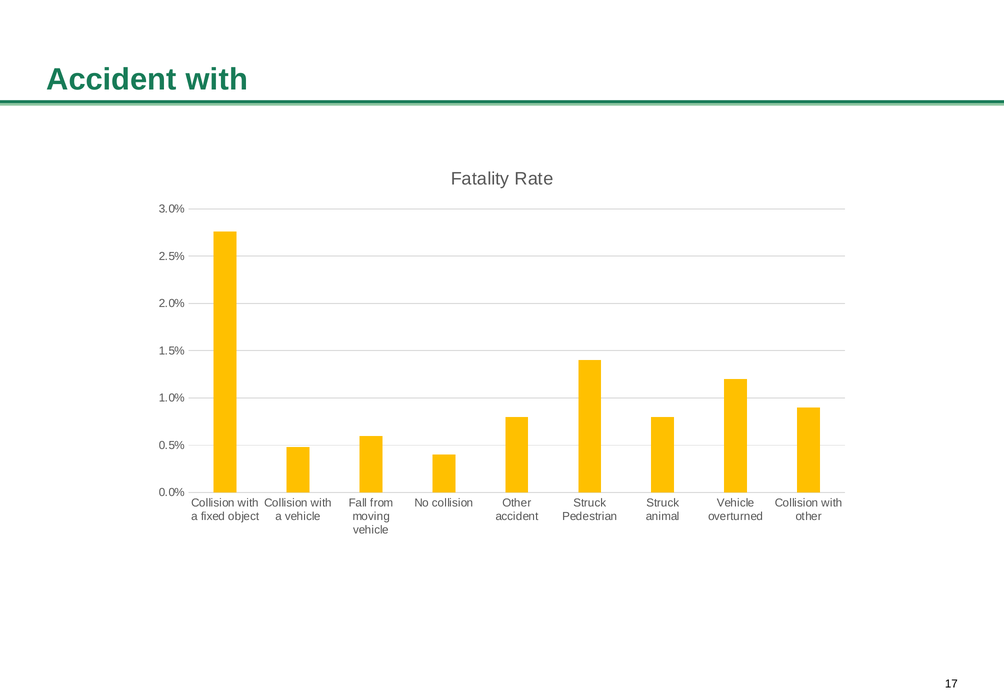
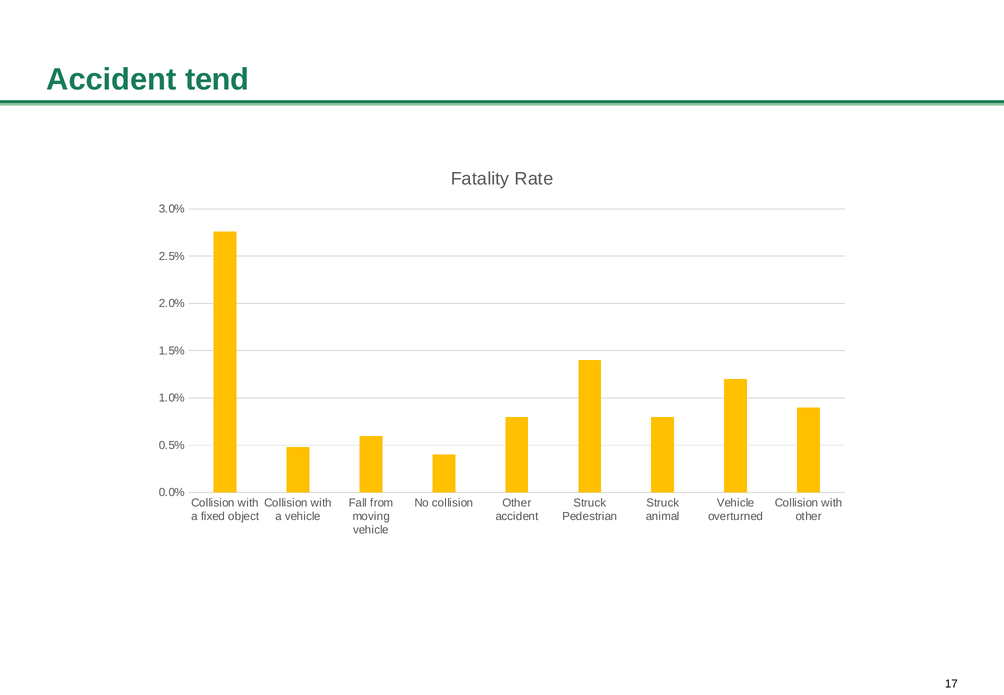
Accident with: with -> tend (217, 80)
